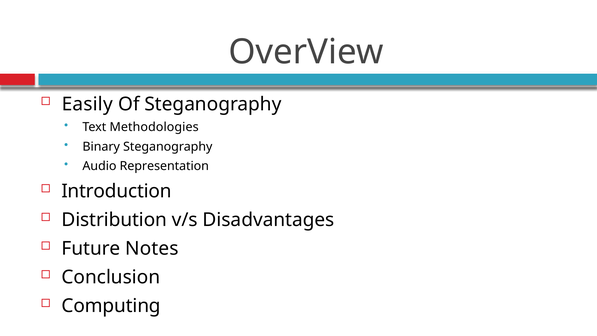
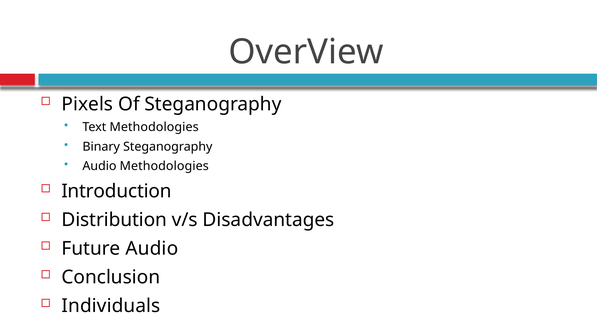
Easily: Easily -> Pixels (87, 104)
Audio Representation: Representation -> Methodologies (164, 166)
Future Notes: Notes -> Audio (152, 248)
Computing: Computing -> Individuals (111, 306)
